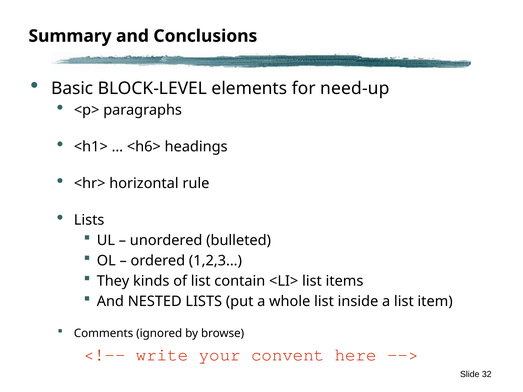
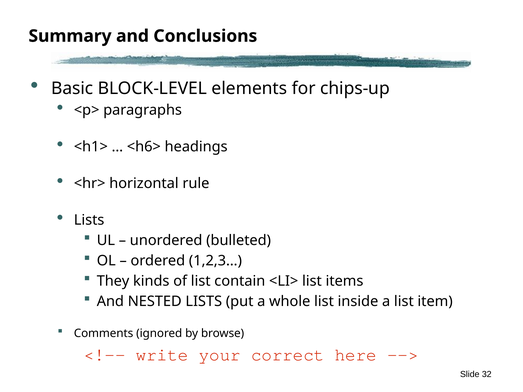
need-up: need-up -> chips-up (355, 88)
convent: convent -> correct (288, 355)
